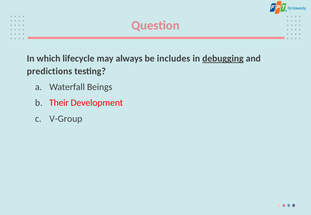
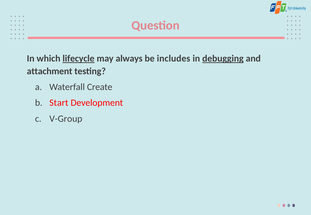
lifecycle underline: none -> present (79, 59)
predictions: predictions -> attachment (50, 71)
Beings: Beings -> Create (100, 87)
Their: Their -> Start (59, 103)
